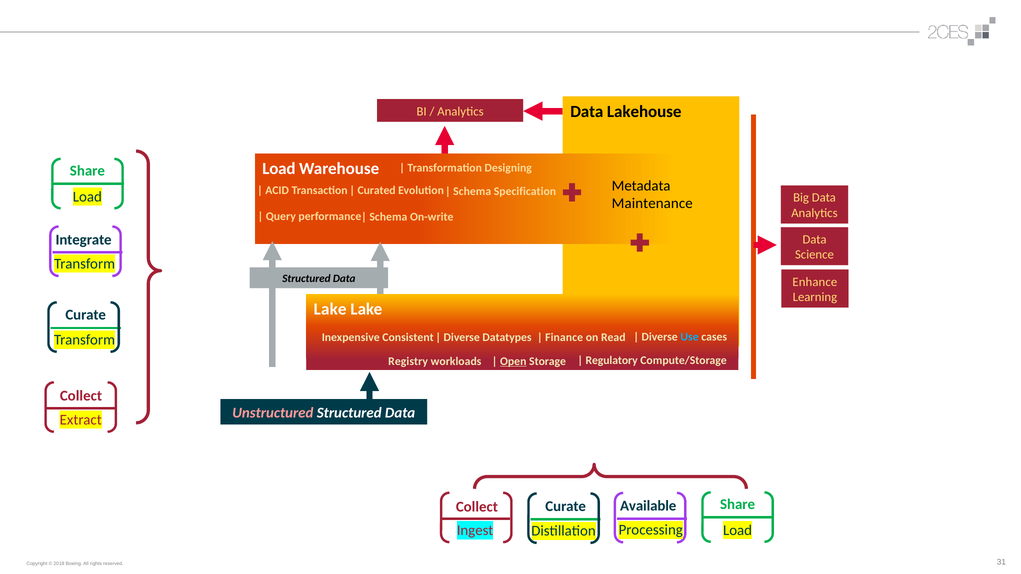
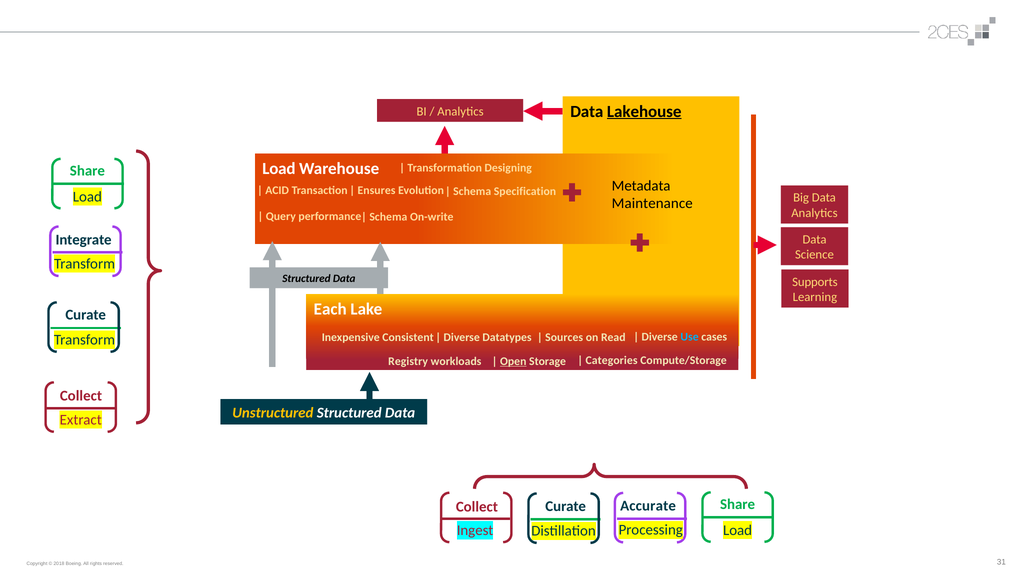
Lakehouse underline: none -> present (644, 111)
Curated: Curated -> Ensures (377, 190)
Enhance: Enhance -> Supports (815, 282)
Lake: Lake -> Each (330, 309)
Finance: Finance -> Sources (564, 338)
Regulatory: Regulatory -> Categories (612, 361)
Unstructured colour: pink -> yellow (273, 413)
Available: Available -> Accurate (648, 506)
